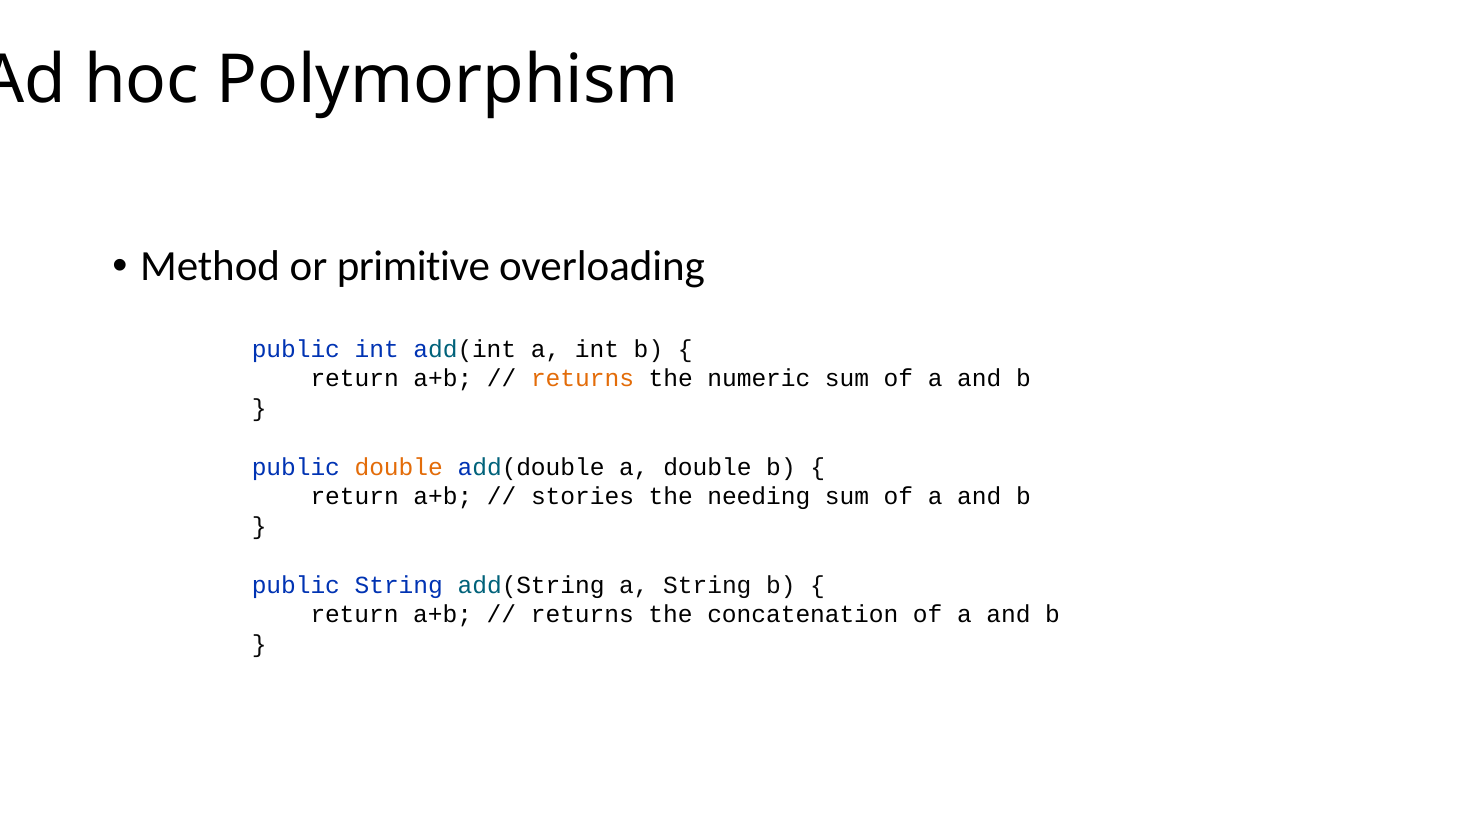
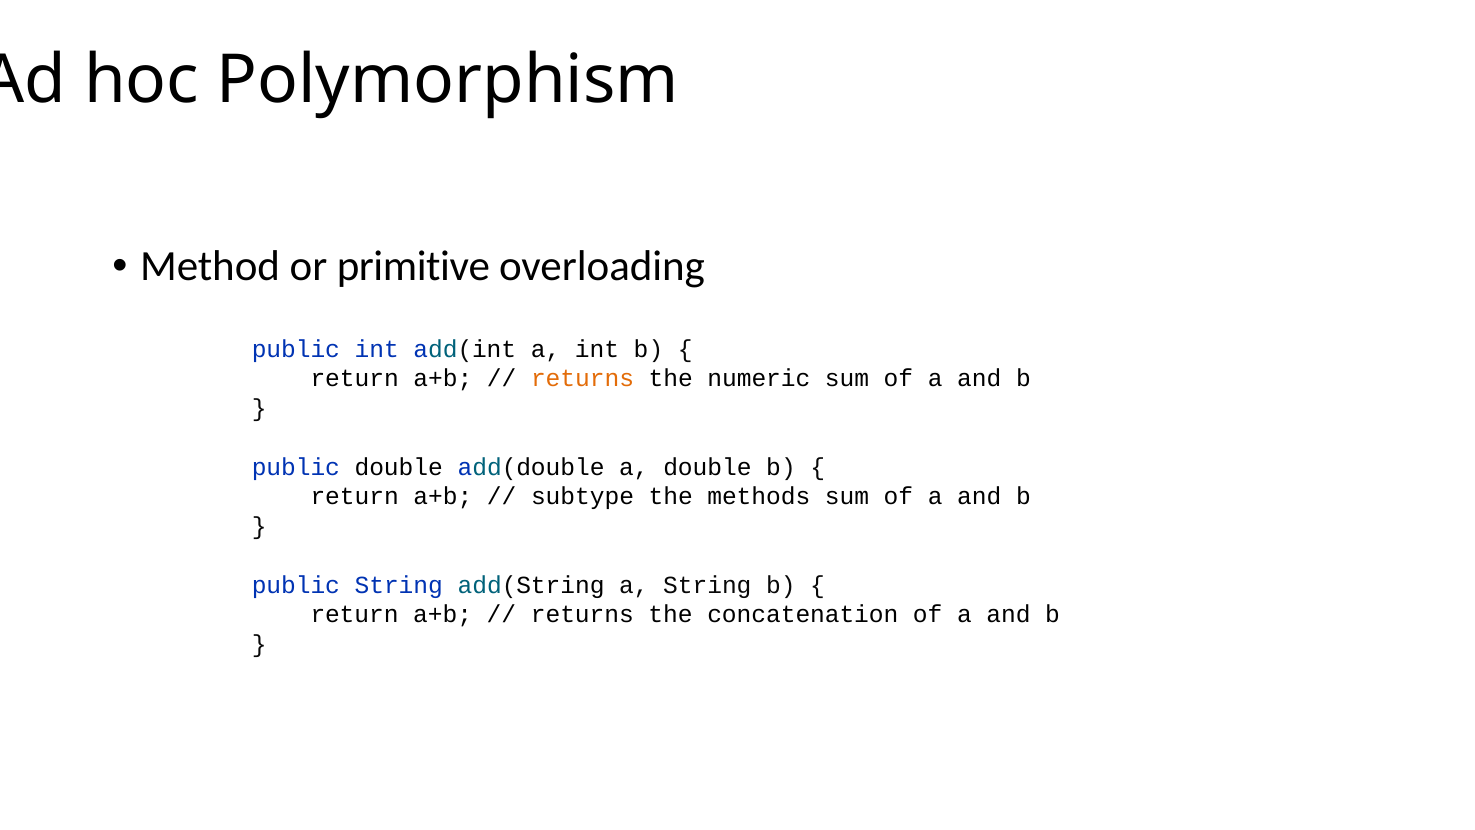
double colour: orange -> black (399, 467)
stories: stories -> subtype (583, 496)
needing: needing -> methods (759, 496)
